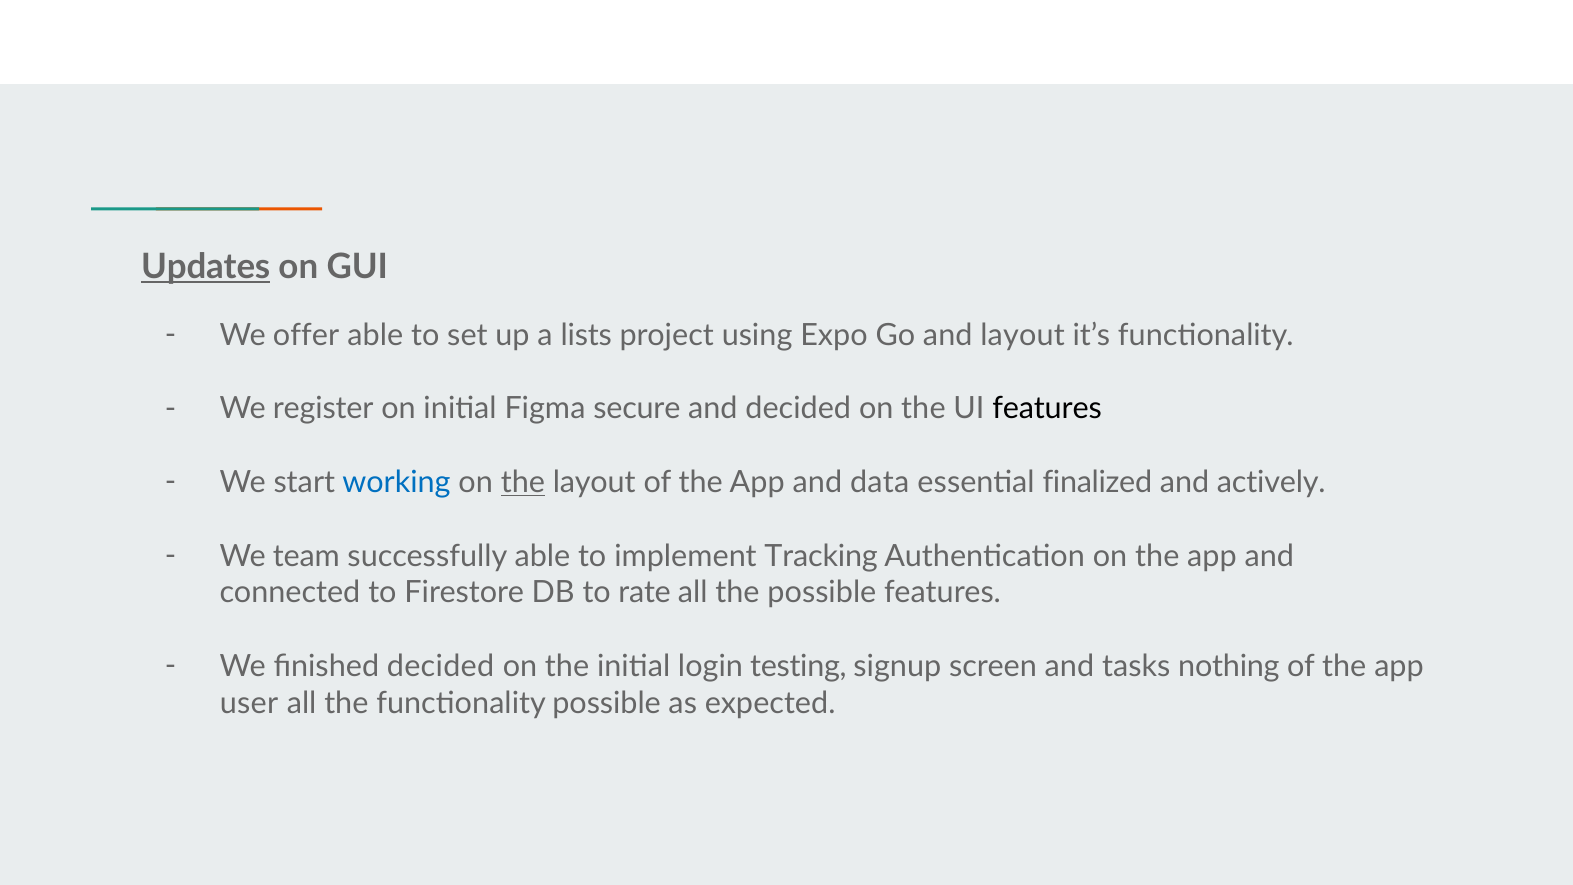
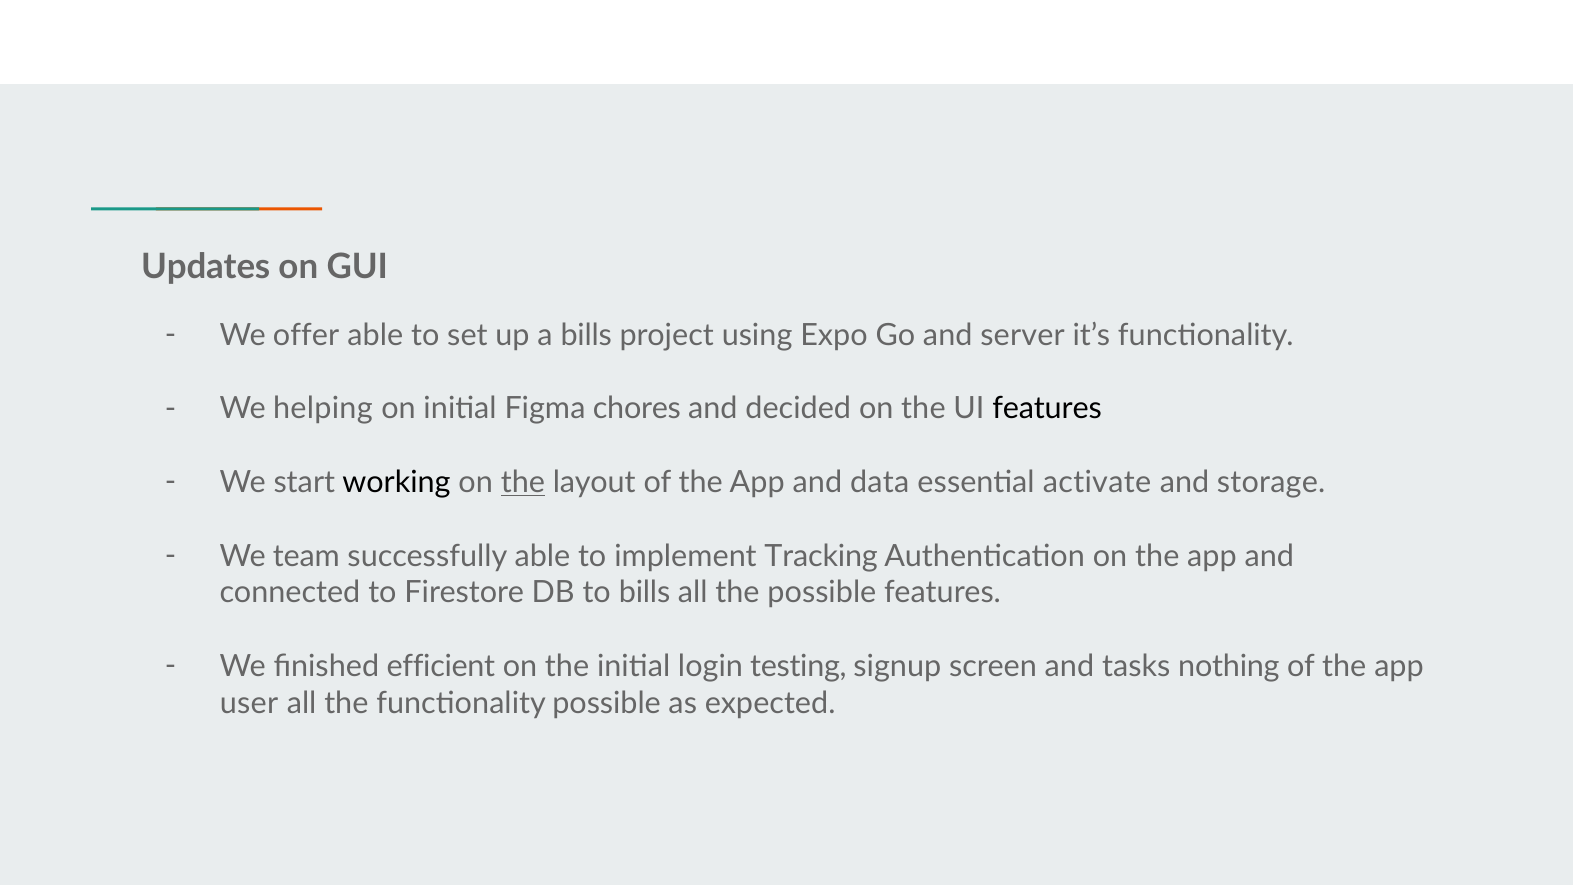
Updates underline: present -> none (206, 267)
a lists: lists -> bills (586, 335)
and layout: layout -> server (1023, 335)
register: register -> helping (323, 409)
secure: secure -> chores (637, 409)
working colour: blue -> black (396, 482)
finalized: finalized -> activate (1097, 482)
actively: actively -> storage (1271, 482)
to rate: rate -> bills (645, 593)
finished decided: decided -> efficient (441, 666)
